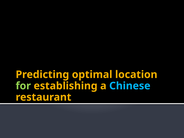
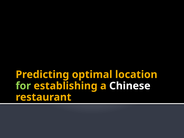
Chinese colour: light blue -> white (130, 86)
